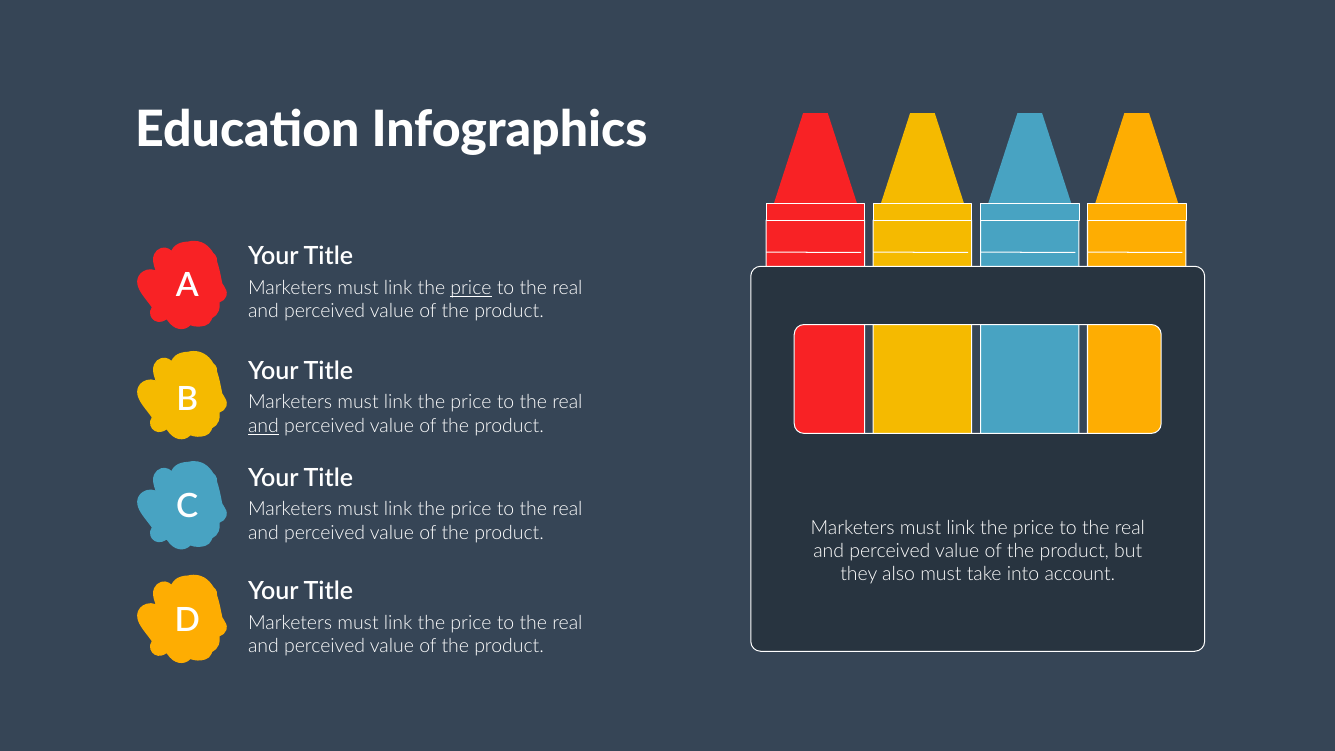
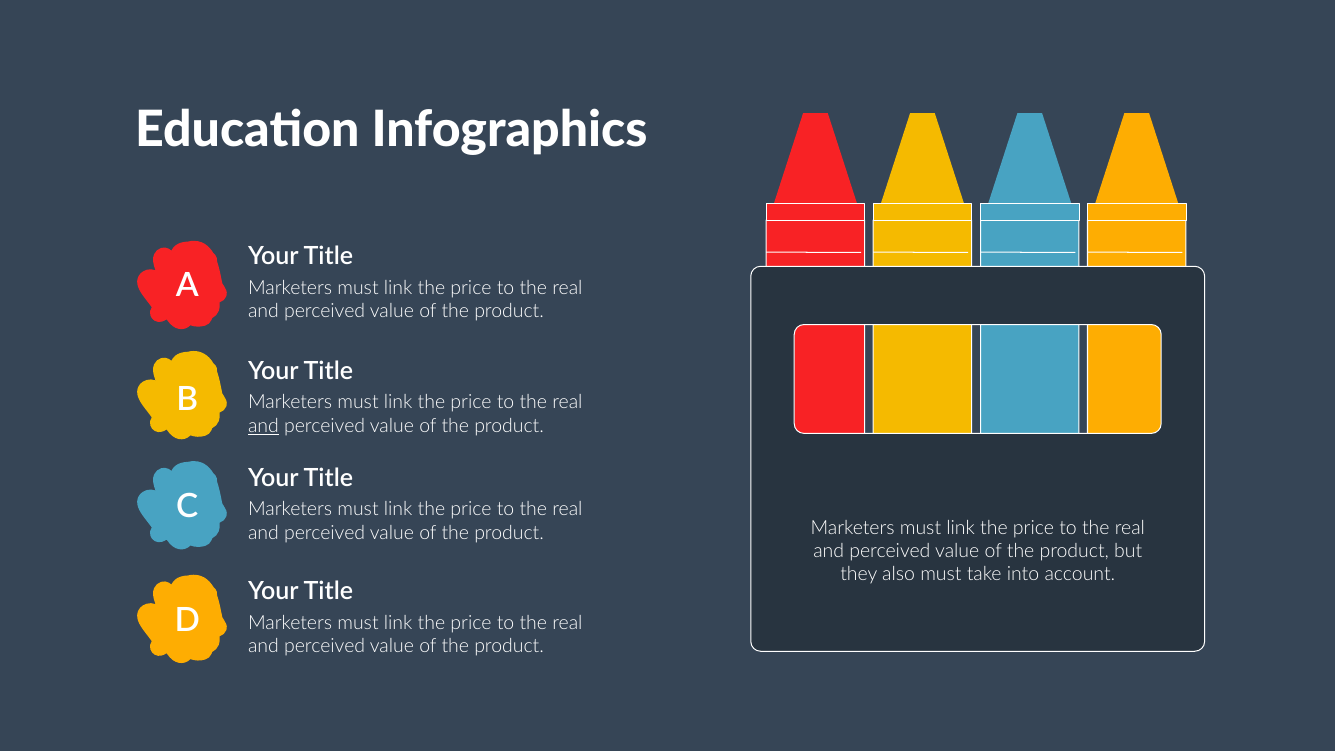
price underline: present -> none (471, 288)
